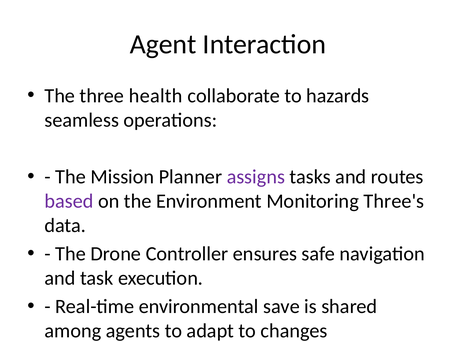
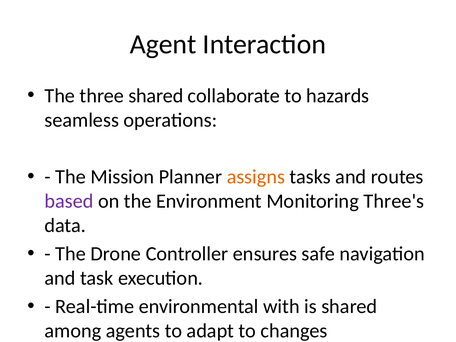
three health: health -> shared (156, 96)
assigns colour: purple -> orange (256, 177)
save: save -> with (281, 306)
